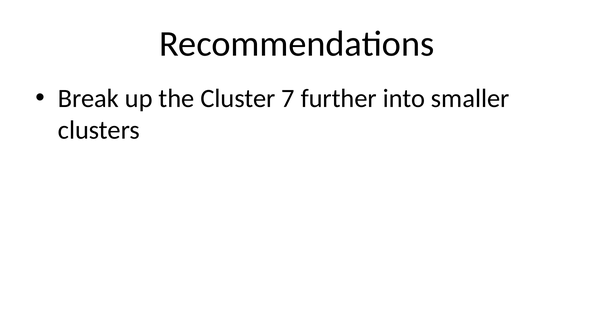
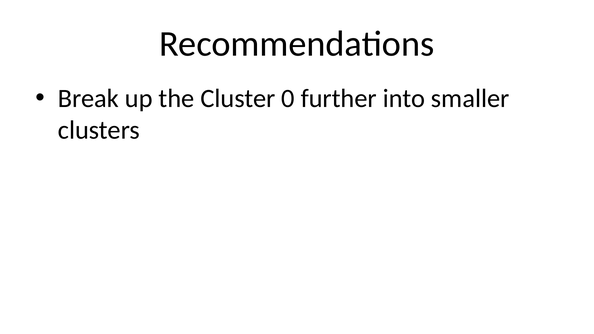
7: 7 -> 0 (288, 99)
